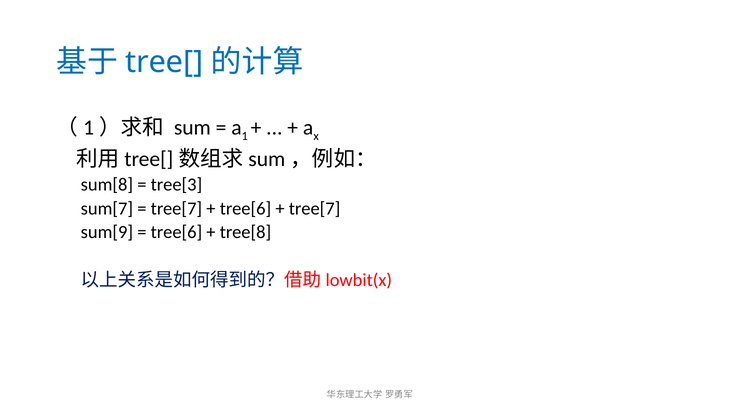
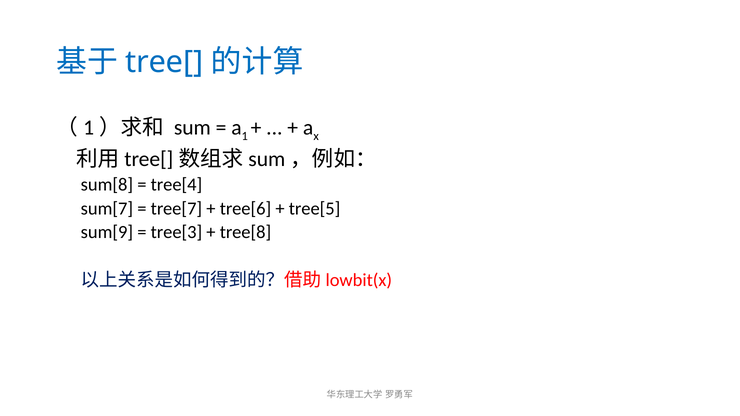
tree[3: tree[3 -> tree[4 (176, 185)
tree[7: tree[7 -> tree[5 (315, 209)
tree[6: tree[6 -> tree[3 (176, 232)
